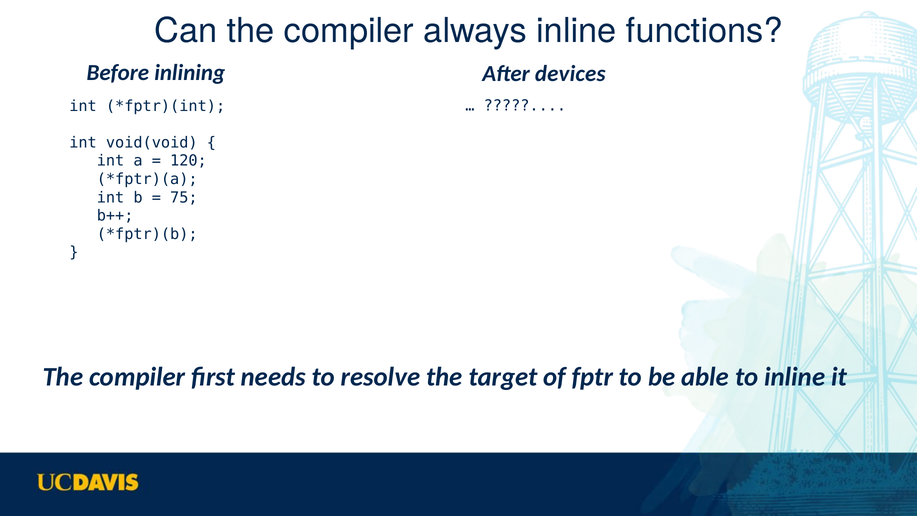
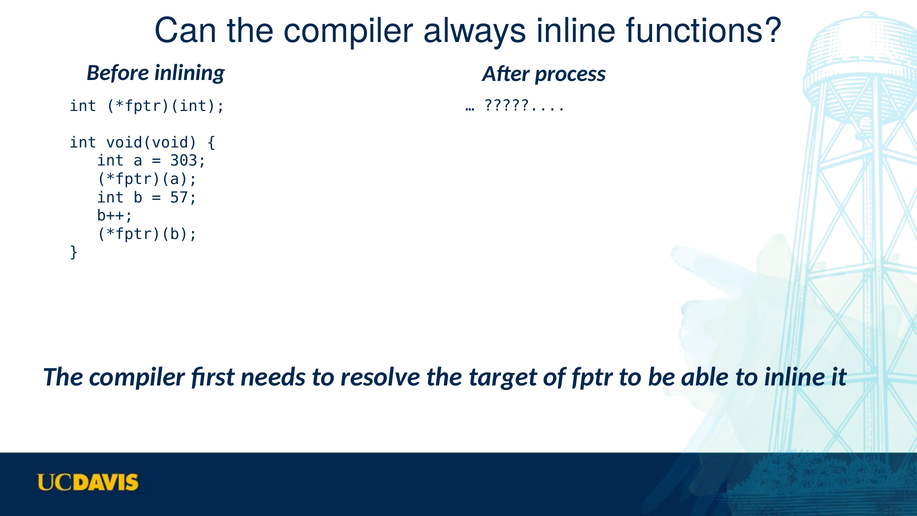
devices: devices -> process (570, 74)
120: 120 -> 303 (188, 161)
75: 75 -> 57 (184, 197)
